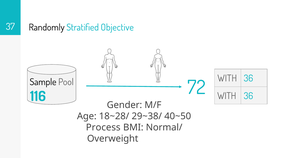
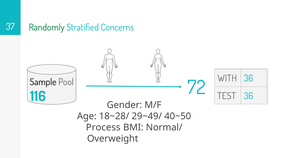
Randomly colour: black -> green (47, 27)
Objective: Objective -> Concerns (117, 27)
WITH: WITH -> TEST (227, 96)
29~38/: 29~38/ -> 29~49/ (147, 116)
